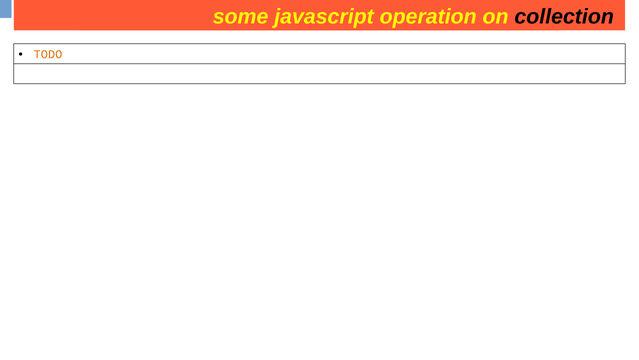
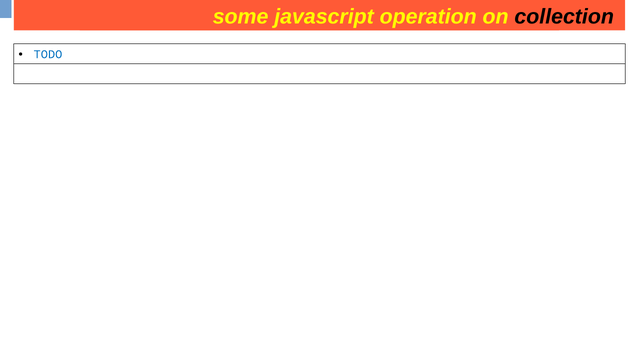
TODO colour: orange -> blue (48, 54)
